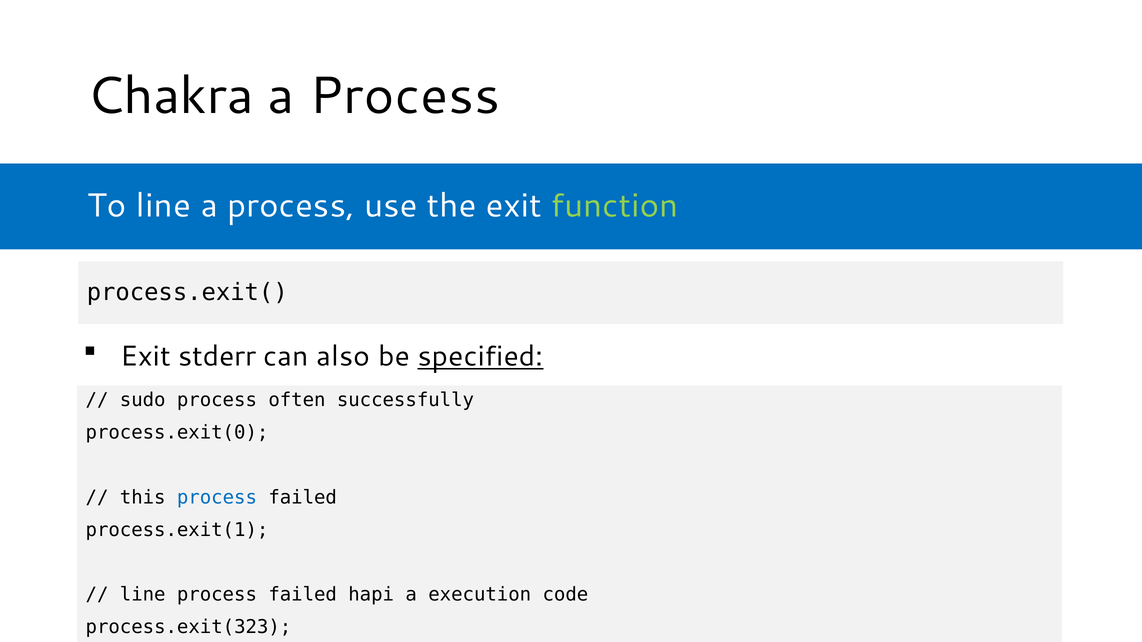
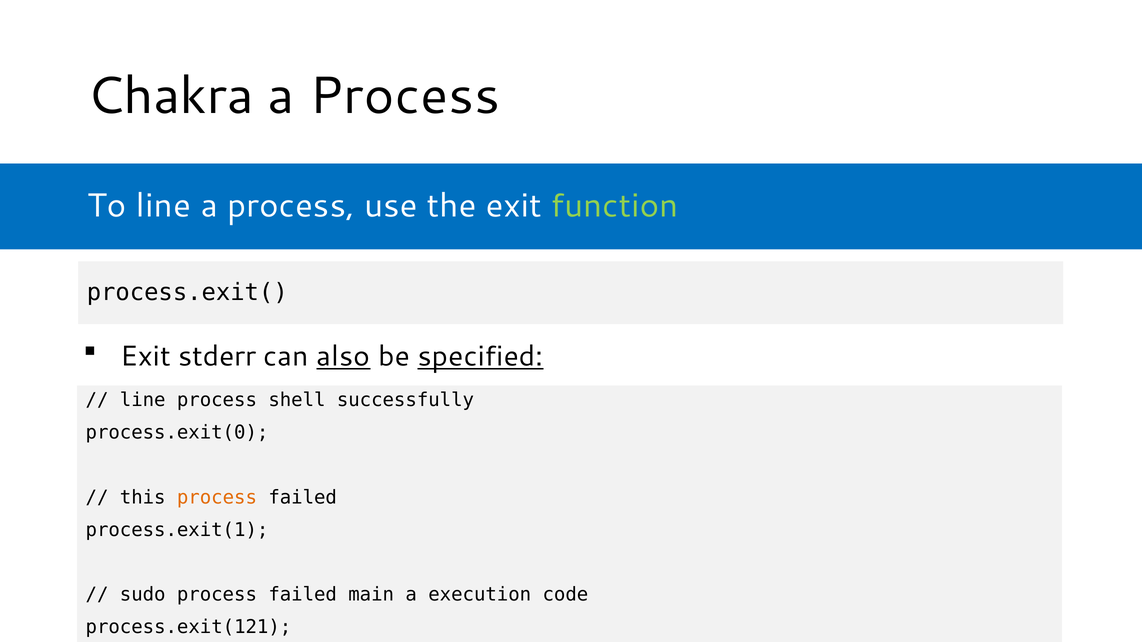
also underline: none -> present (343, 357)
sudo: sudo -> line (143, 400)
often: often -> shell (297, 400)
process colour: blue -> orange (217, 498)
line: line -> sudo (143, 595)
hapi: hapi -> main (371, 595)
process.exit(323: process.exit(323 -> process.exit(121 (188, 627)
